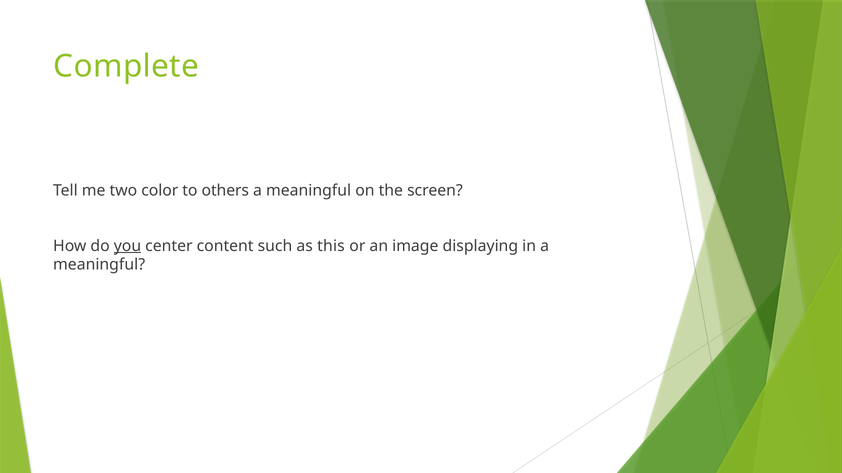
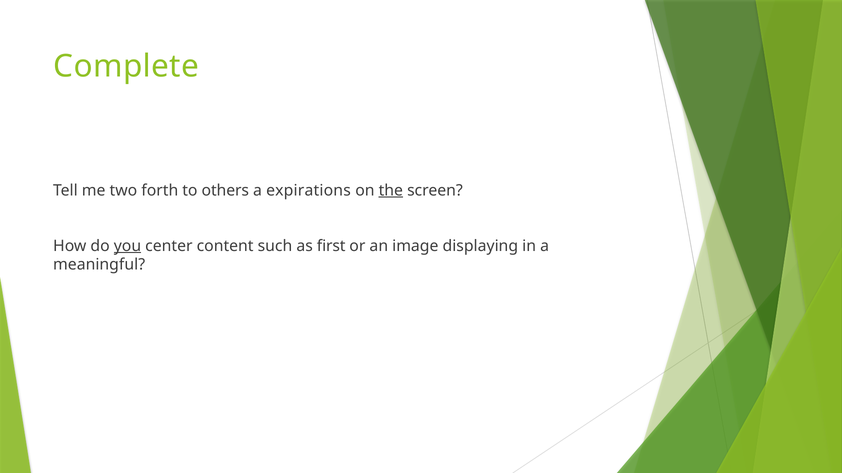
color: color -> forth (160, 191)
meaningful: meaningful -> expirations (308, 191)
the underline: none -> present (391, 191)
this: this -> first (331, 246)
